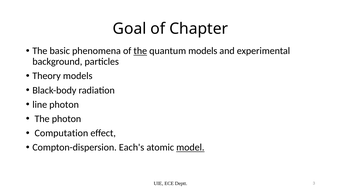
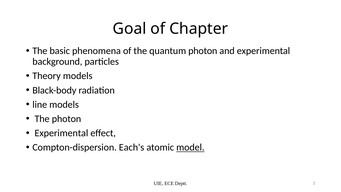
the underline: present -> none (140, 51)
quantum models: models -> photon (203, 51)
line photon: photon -> models (64, 104)
Computation: Computation -> Experimental (61, 133)
